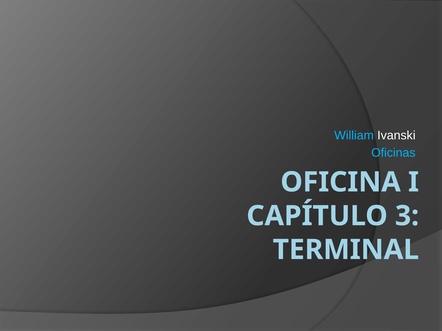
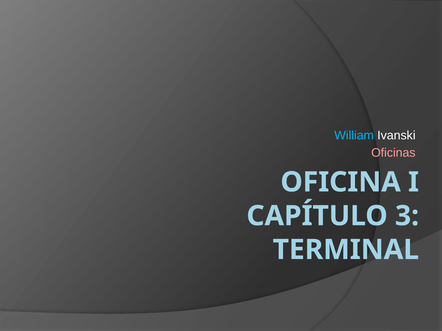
Oficinas colour: light blue -> pink (393, 153)
